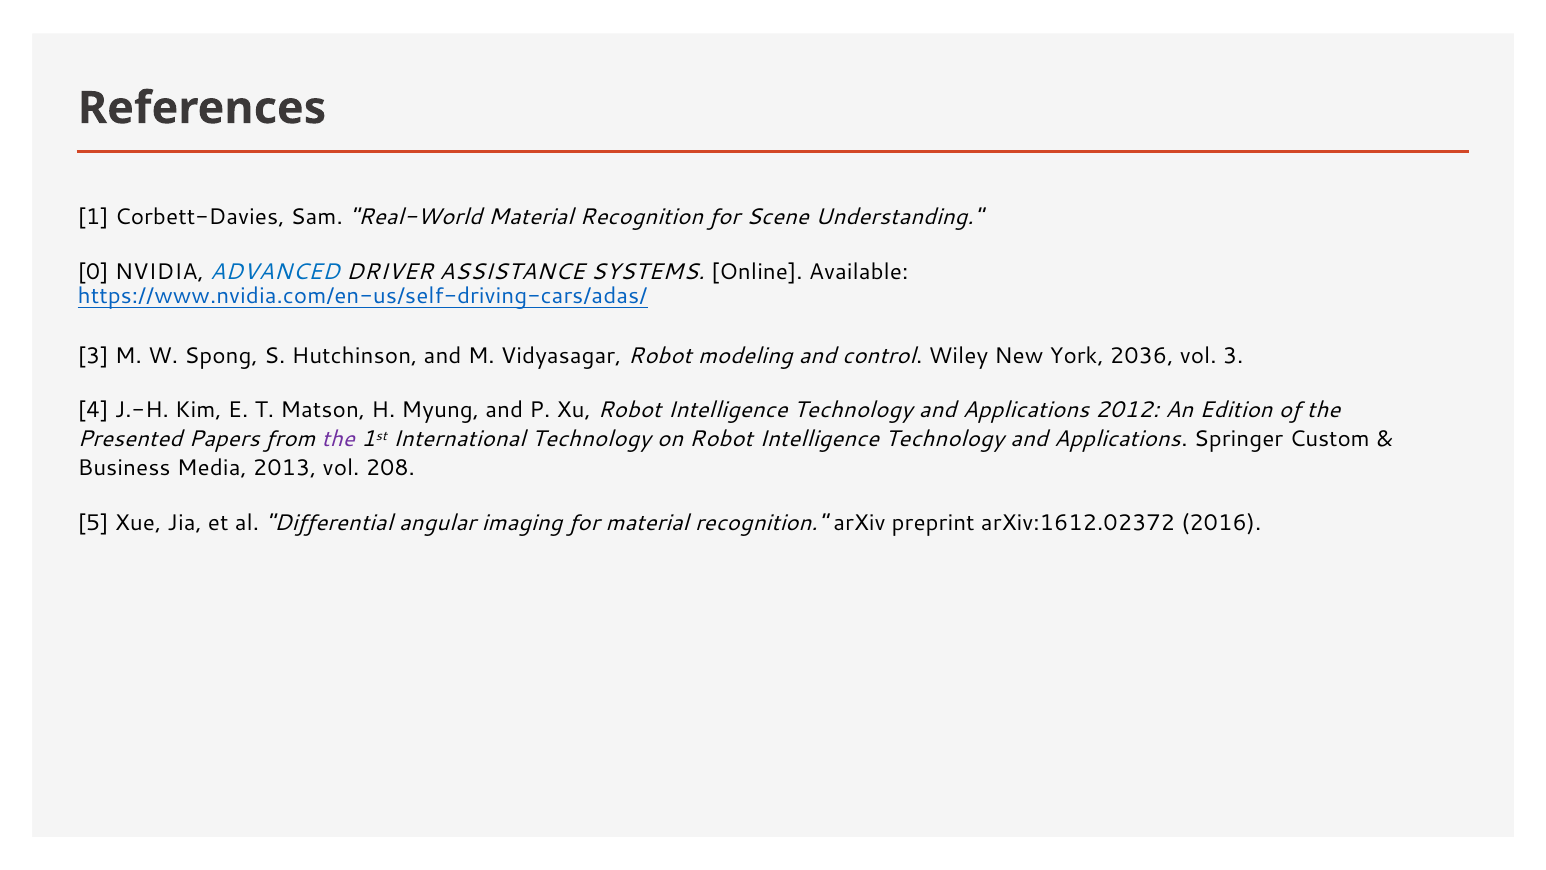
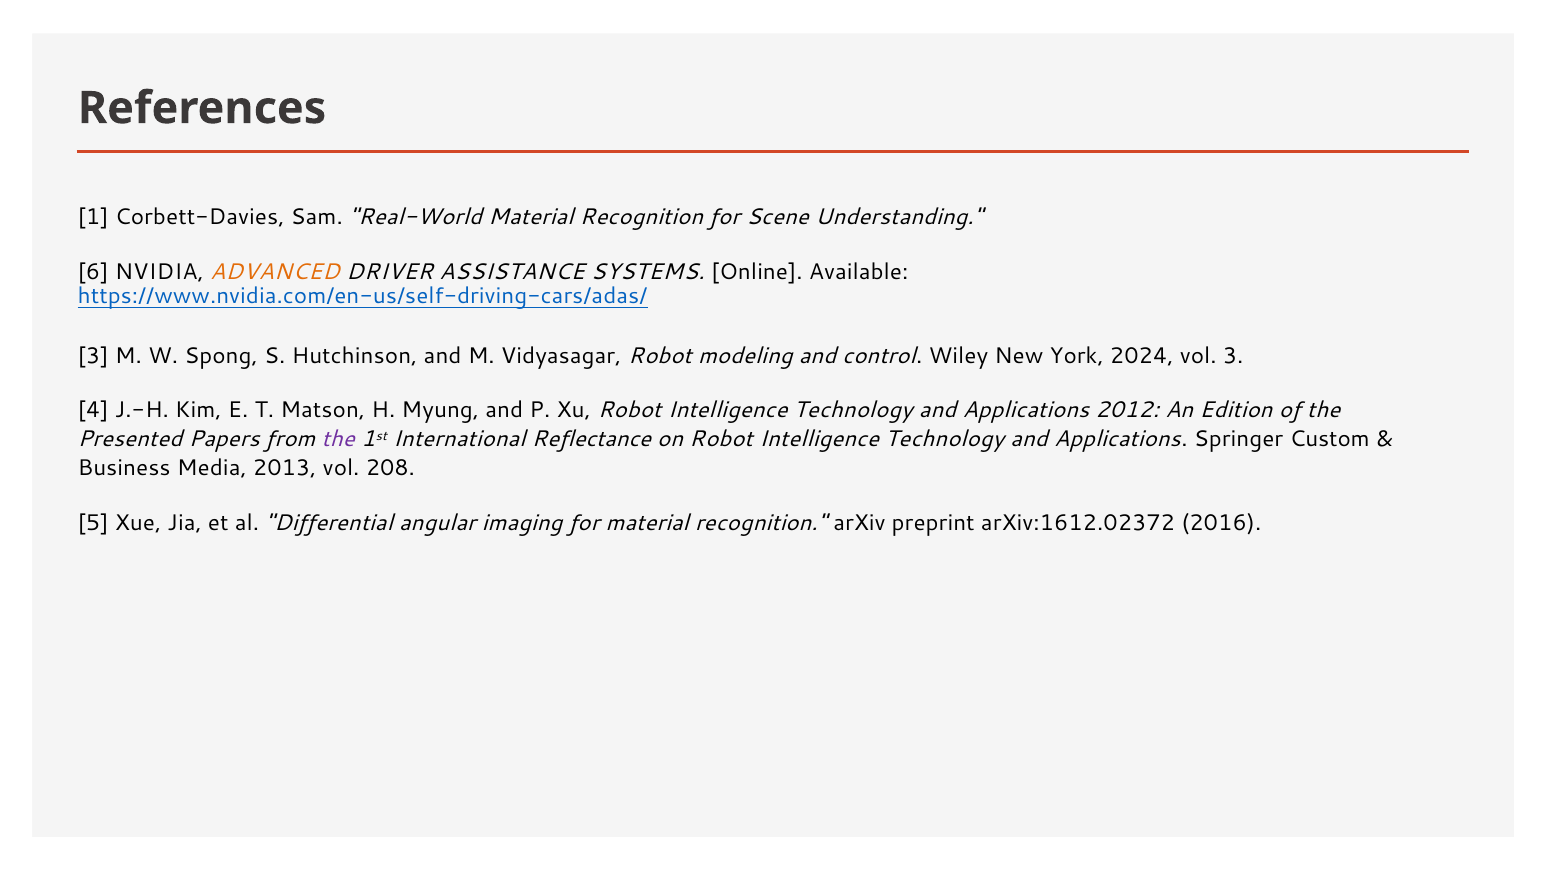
0: 0 -> 6 (93, 272)
ADVANCED colour: blue -> orange (275, 272)
2036: 2036 -> 2024 (1142, 355)
International Technology: Technology -> Reflectance (591, 439)
